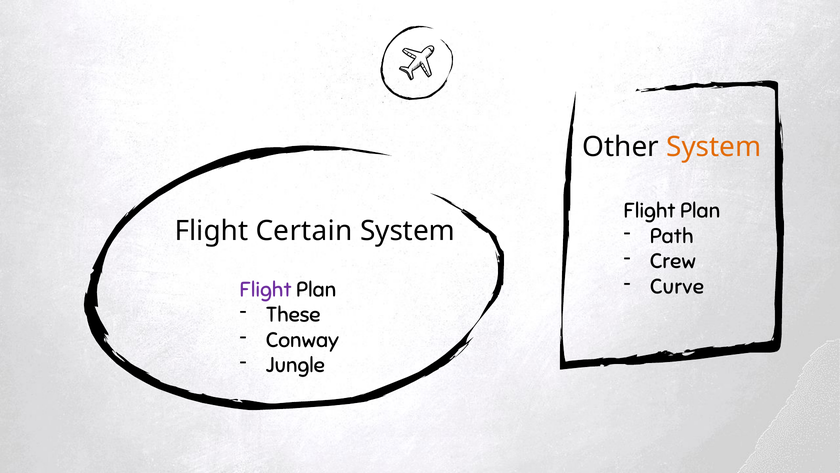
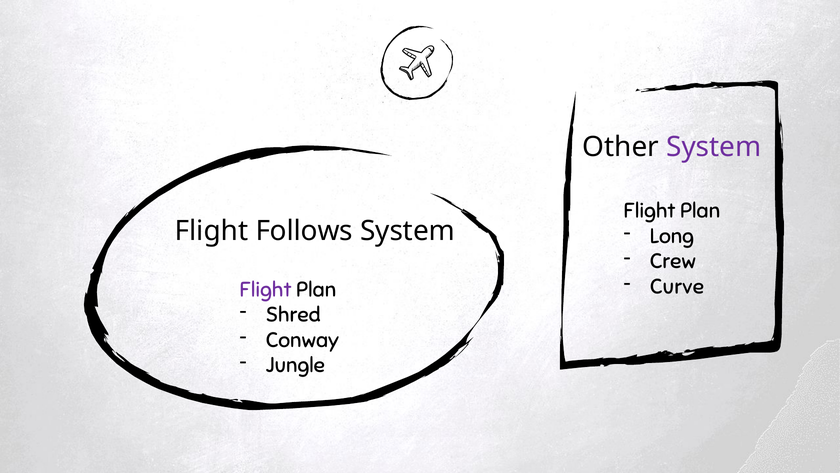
System colour: orange -> purple (714, 147)
Certain: Certain -> Follows (304, 231)
Path: Path -> Long (672, 236)
These: These -> Shred (293, 315)
